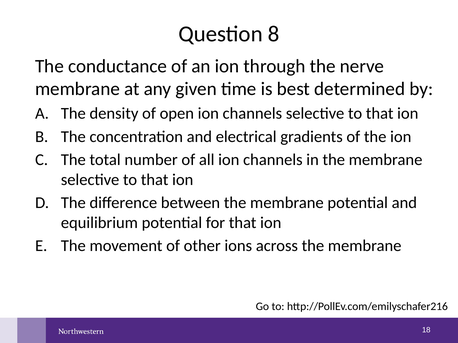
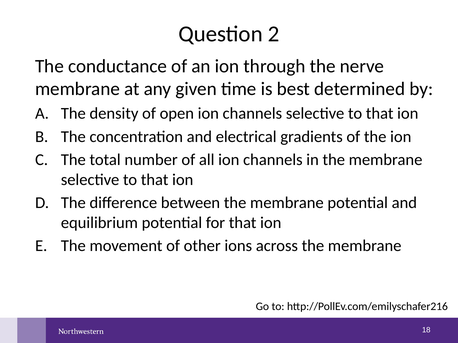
8: 8 -> 2 (274, 34)
